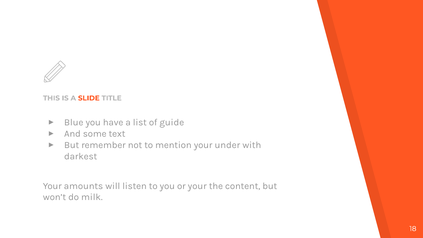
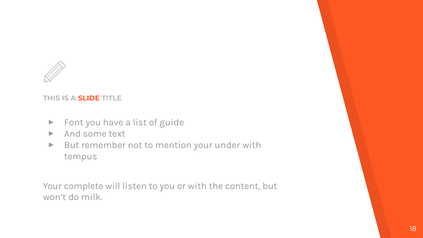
Blue: Blue -> Font (74, 122)
darkest: darkest -> tempus (81, 156)
amounts: amounts -> complete (84, 186)
or your: your -> with (197, 186)
